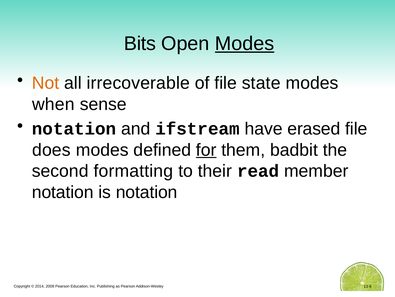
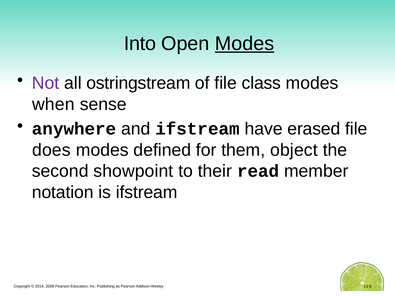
Bits: Bits -> Into (140, 43)
Not colour: orange -> purple (46, 83)
irrecoverable: irrecoverable -> ostringstream (138, 83)
state: state -> class (261, 83)
notation: notation -> anywhere (74, 129)
for underline: present -> none (206, 150)
badbit: badbit -> object (294, 150)
formatting: formatting -> showpoint (133, 171)
is notation: notation -> ifstream (147, 192)
